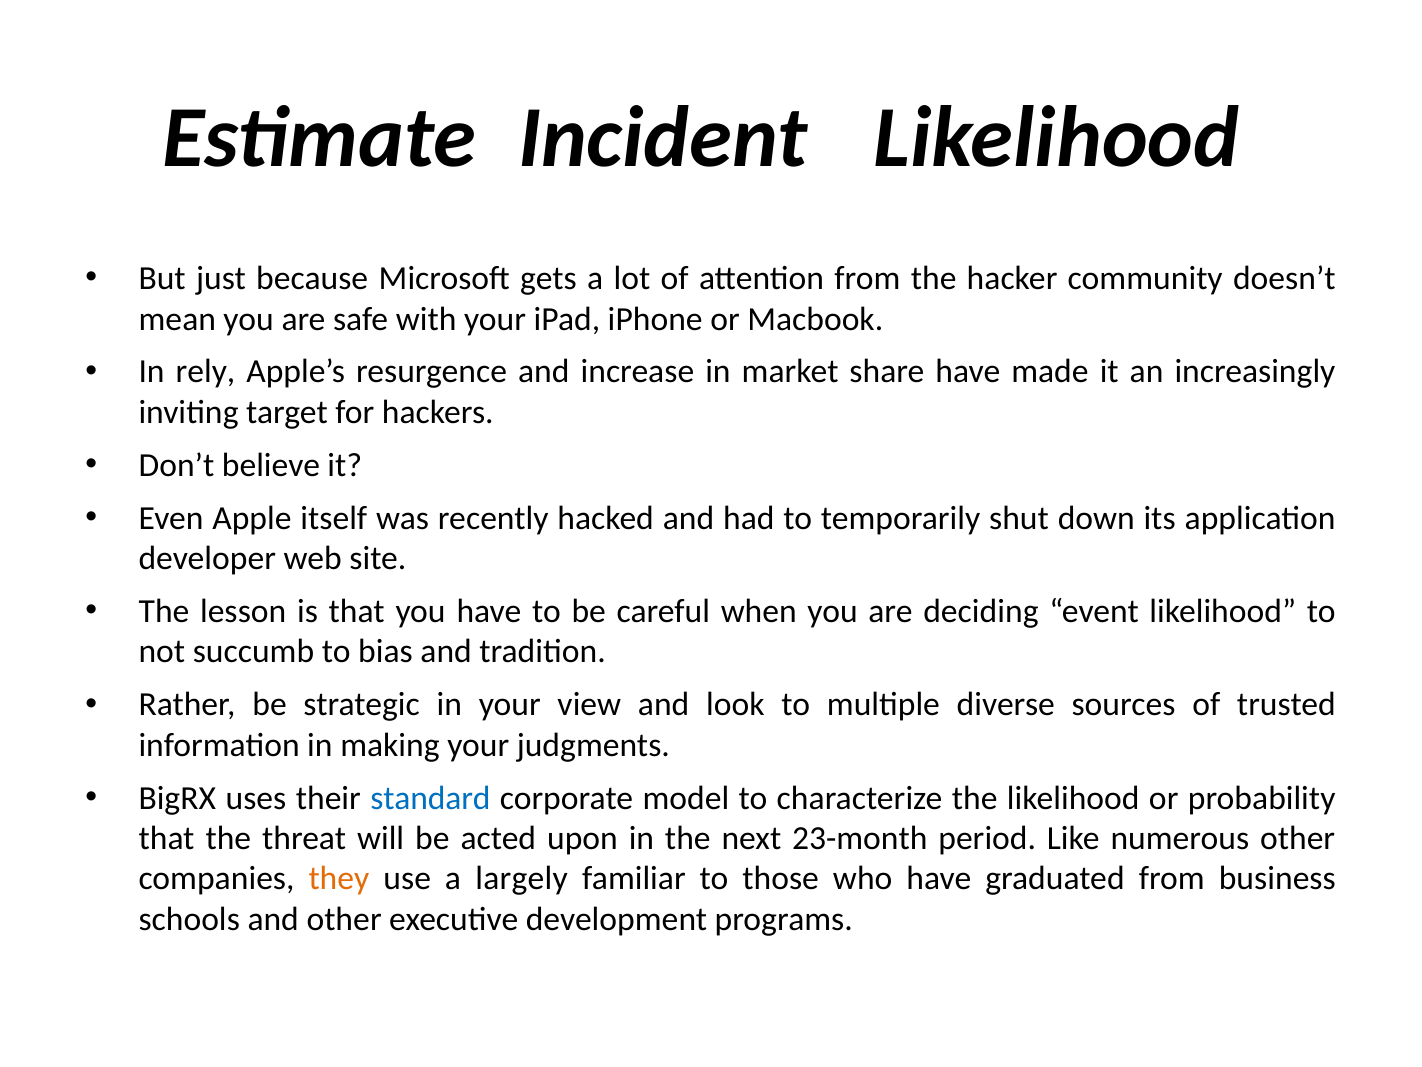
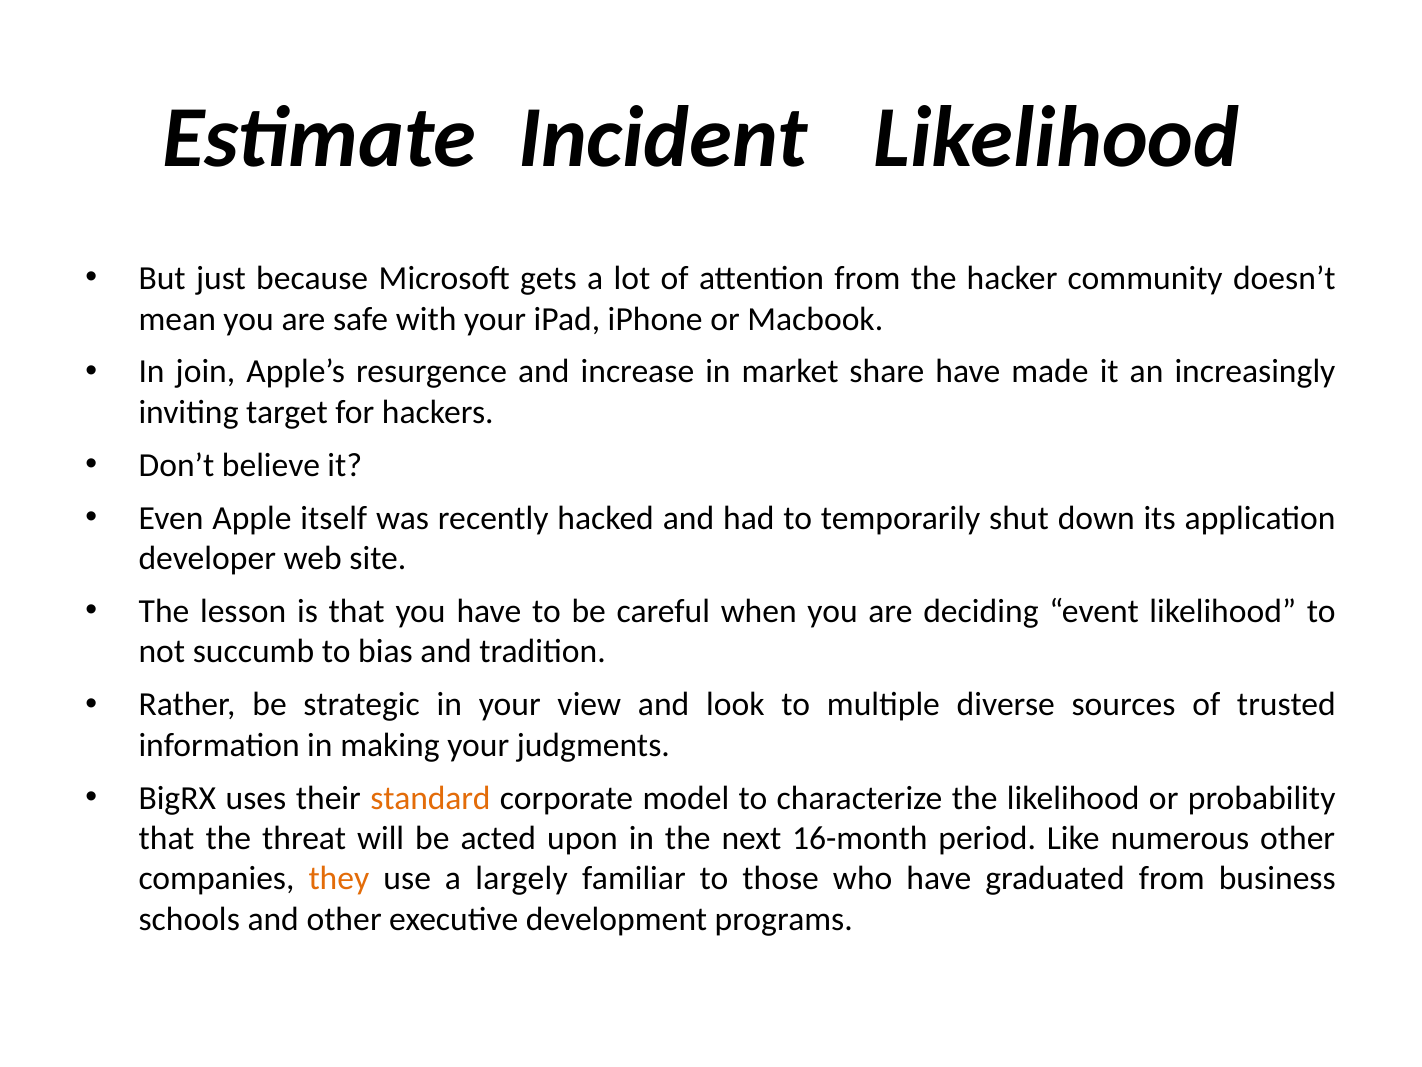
rely: rely -> join (205, 372)
standard colour: blue -> orange (430, 798)
23-month: 23-month -> 16-month (860, 838)
